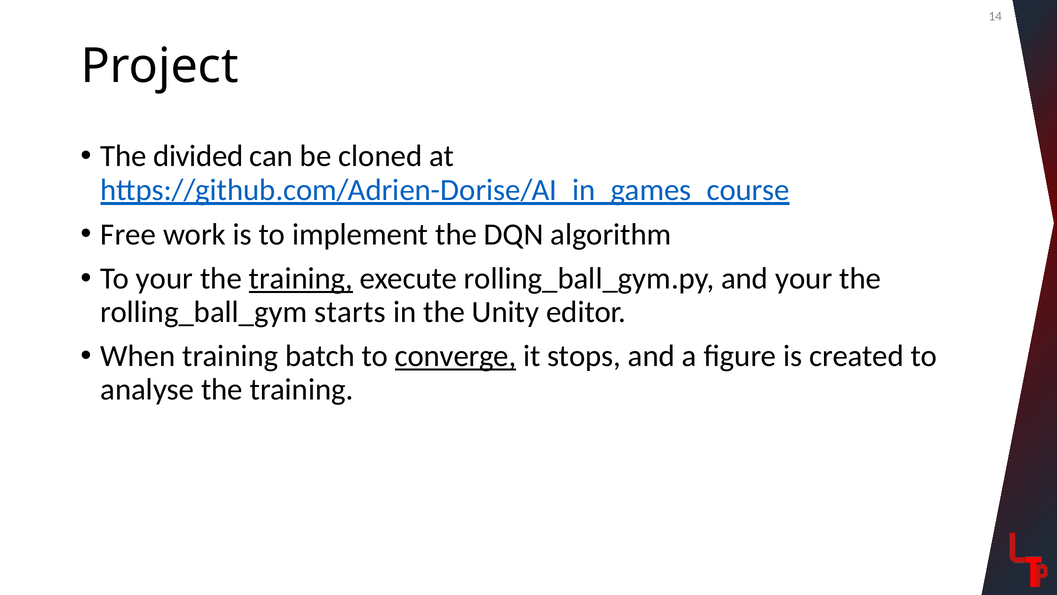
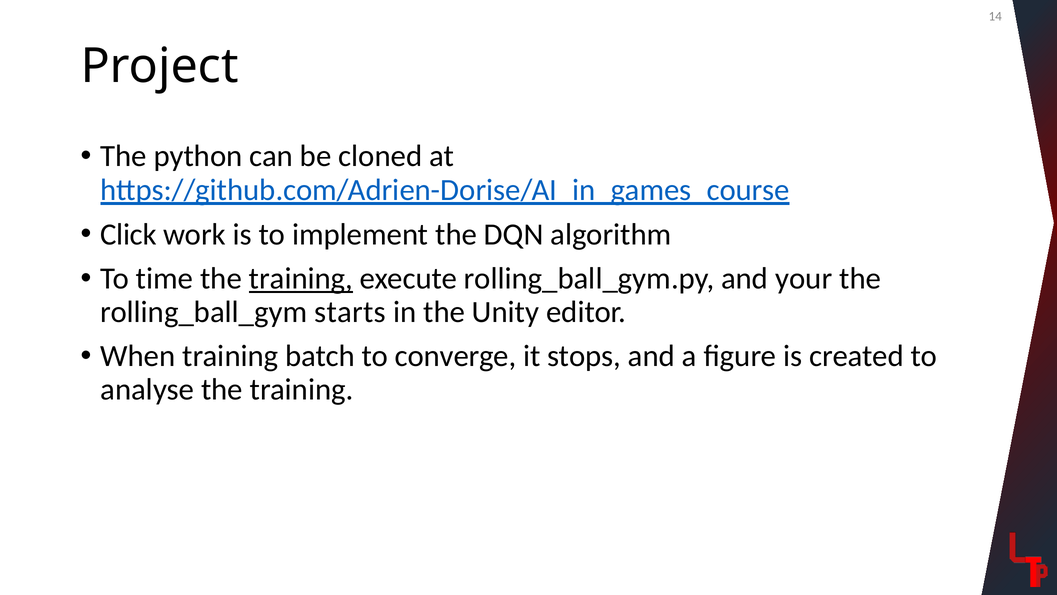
divided: divided -> python (198, 156)
Free: Free -> Click (128, 234)
To your: your -> time (164, 278)
converge underline: present -> none (456, 356)
